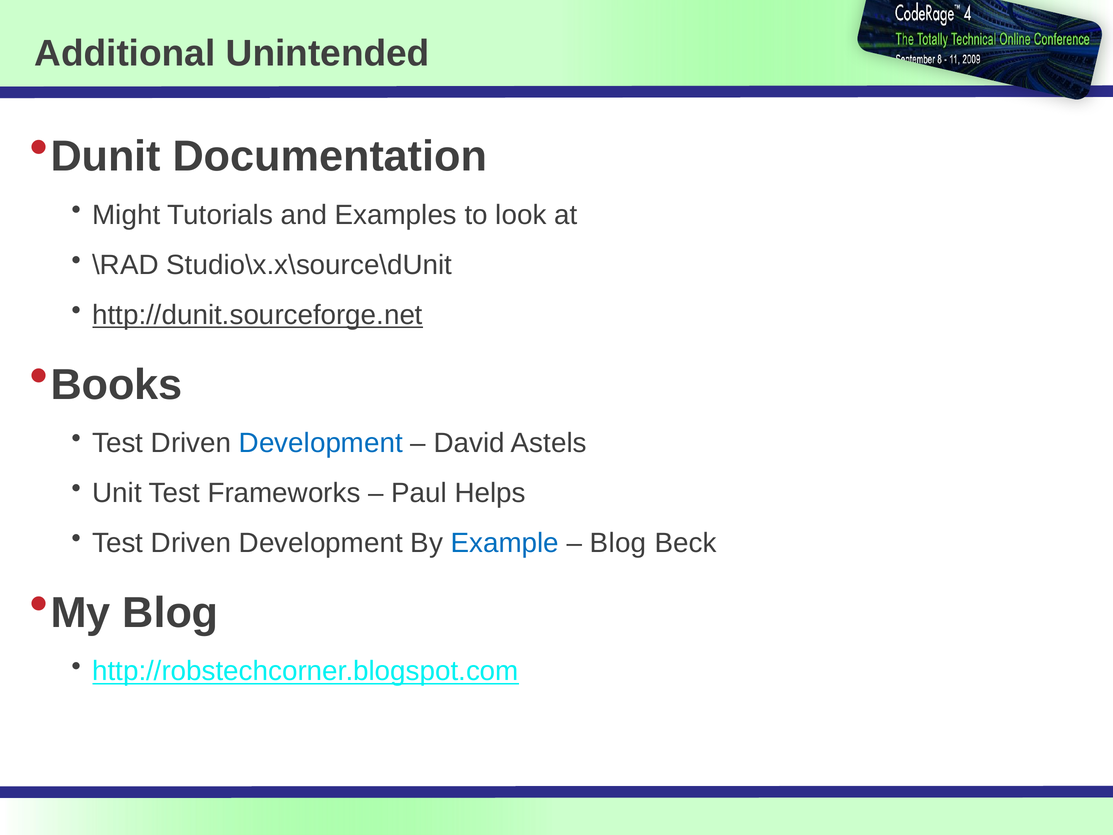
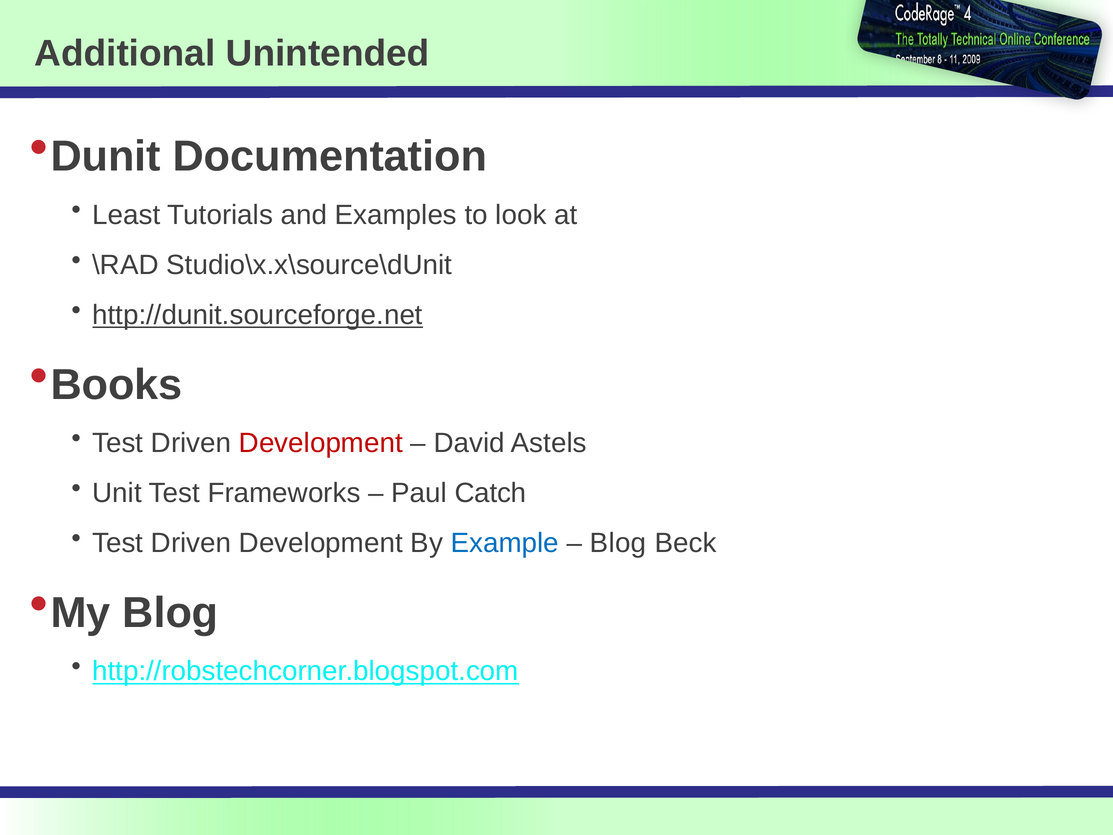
Might: Might -> Least (126, 215)
Development colour: blue -> red (321, 443)
Helps: Helps -> Catch (490, 493)
